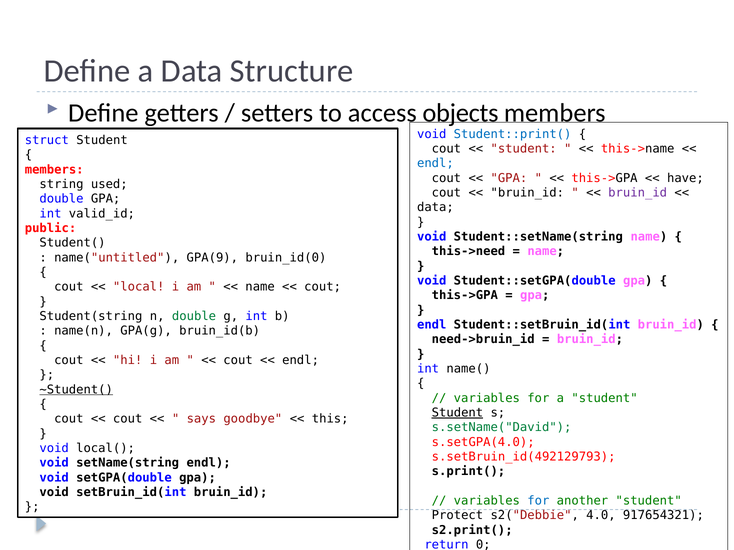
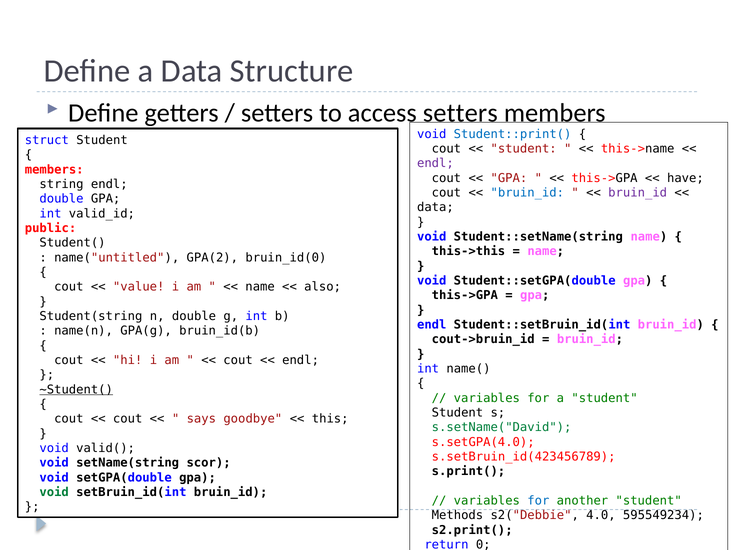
access objects: objects -> setters (460, 113)
endl colour: blue -> purple (435, 163)
string used: used -> endl (109, 184)
bruin_id colour: black -> blue (527, 193)
this->need: this->need -> this->this (468, 252)
GPA(9: GPA(9 -> GPA(2 (212, 258)
local: local -> value (139, 287)
cout: cout -> also (323, 287)
double colour: green -> black (194, 317)
need->bruin_id: need->bruin_id -> cout->bruin_id (483, 340)
Student underline: present -> none (457, 413)
local(: local( -> valid( (106, 449)
s.setBruin_id(492129793: s.setBruin_id(492129793 -> s.setBruin_id(423456789 (524, 457)
setName(string endl: endl -> scor (209, 463)
void colour: black -> green (54, 493)
Protect: Protect -> Methods (457, 516)
917654321: 917654321 -> 595549234 (663, 516)
